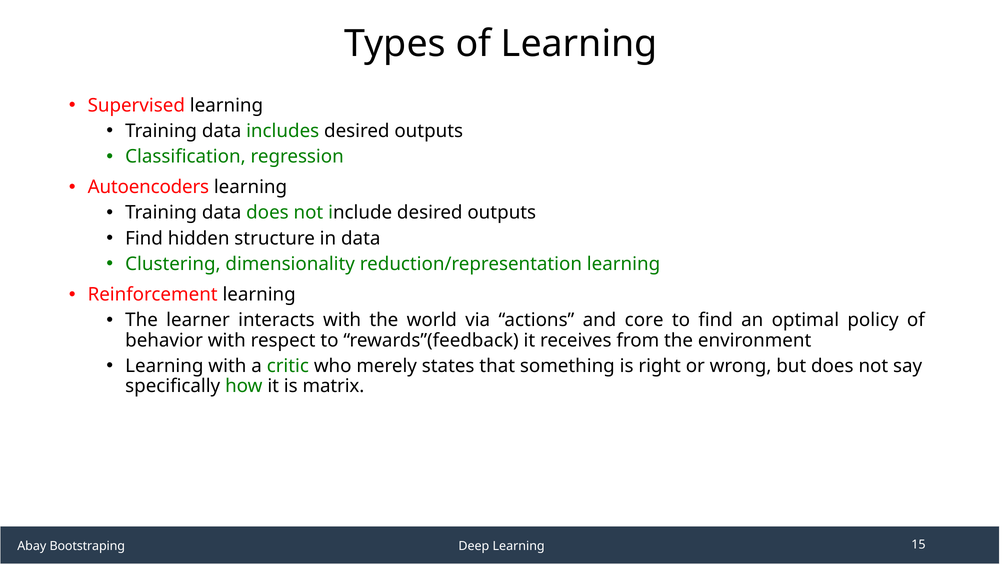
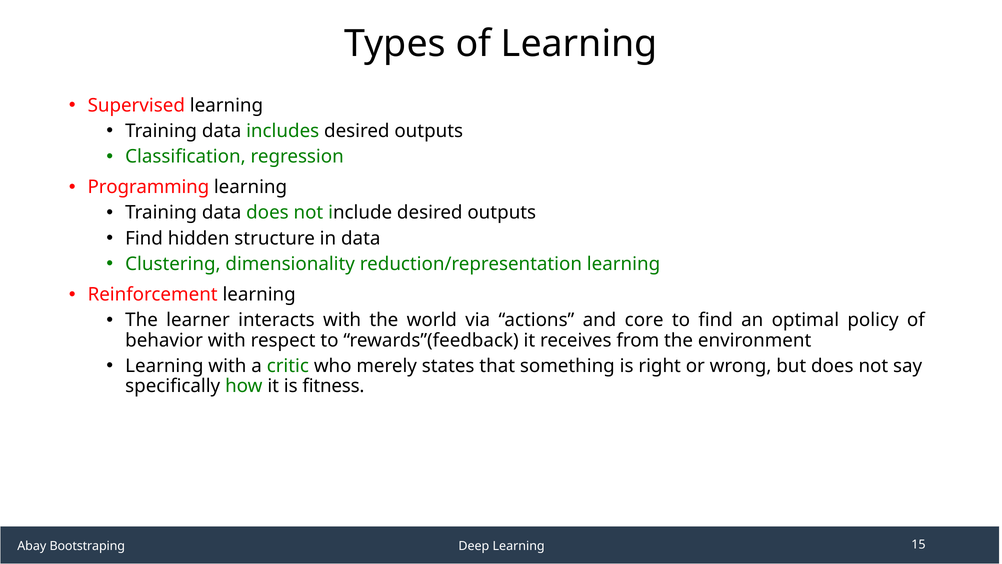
Autoencoders: Autoencoders -> Programming (148, 187)
matrix: matrix -> fitness (333, 386)
